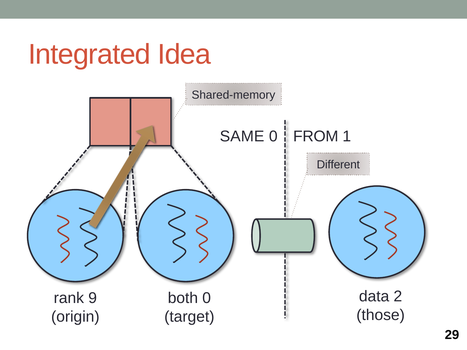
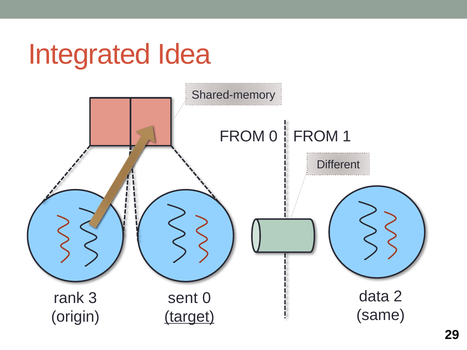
SAME: SAME -> FROM (242, 136)
9: 9 -> 3 (93, 298)
both: both -> sent (183, 298)
those: those -> same (381, 315)
target underline: none -> present (189, 317)
